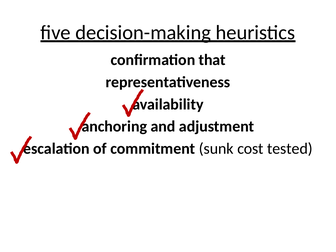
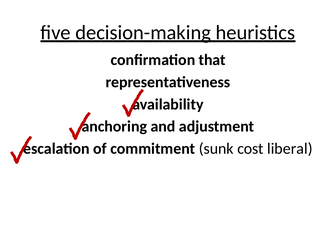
tested: tested -> liberal (290, 149)
